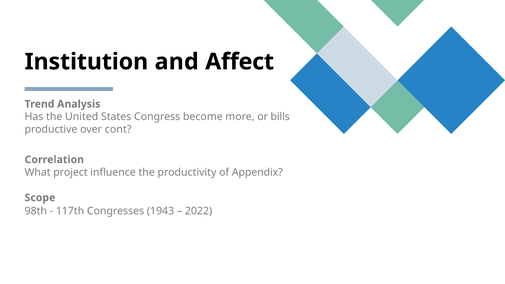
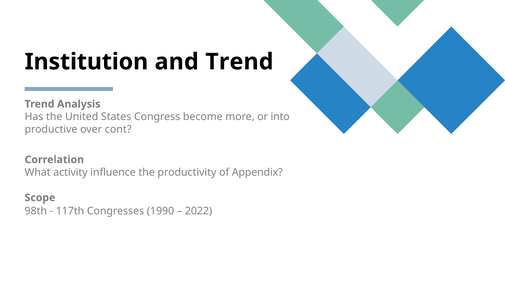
and Affect: Affect -> Trend (239, 62)
bills: bills -> into (280, 117)
project: project -> activity (70, 172)
1943: 1943 -> 1990 (161, 211)
